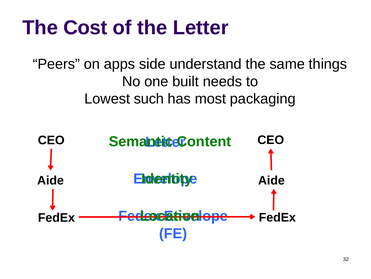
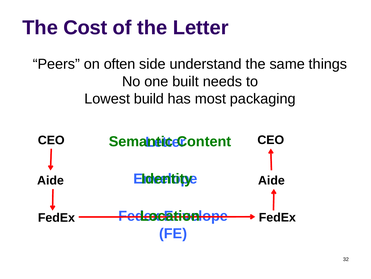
apps: apps -> often (120, 64)
such: such -> build (149, 99)
